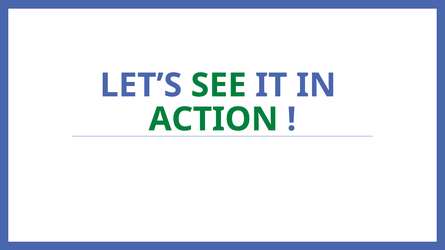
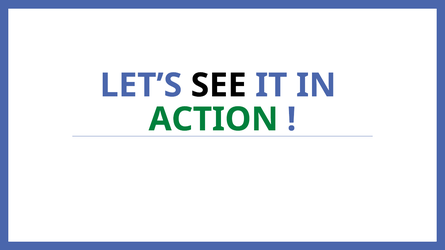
SEE colour: green -> black (219, 85)
